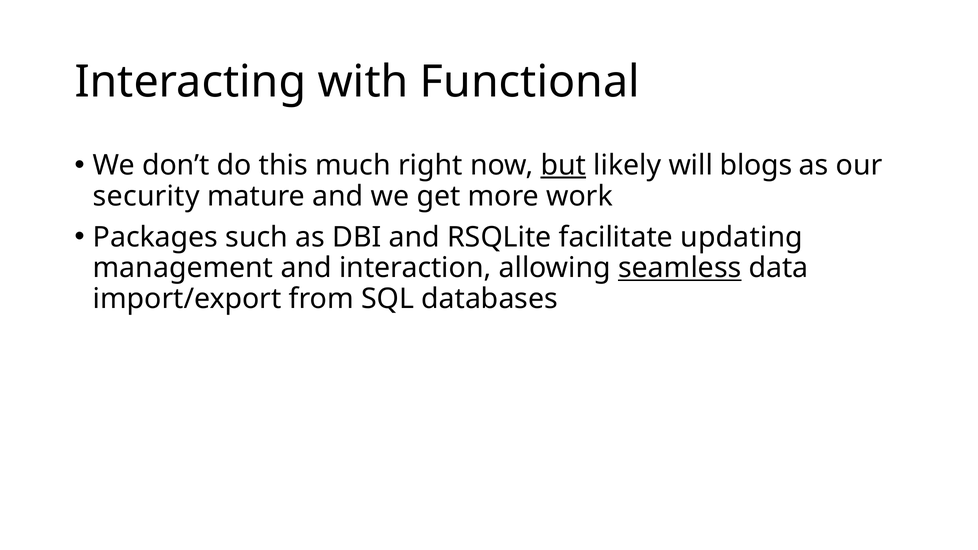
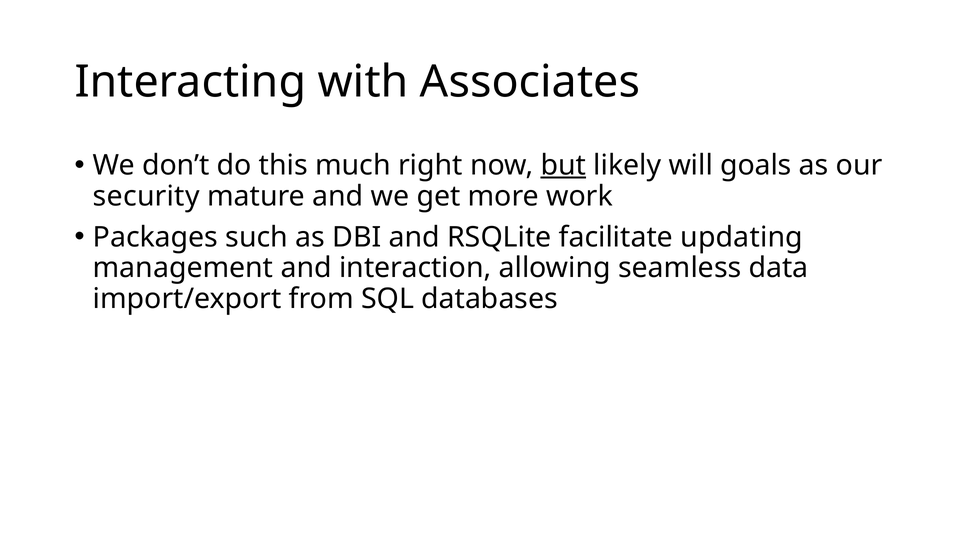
Functional: Functional -> Associates (530, 82)
blogs: blogs -> goals (756, 165)
seamless underline: present -> none (680, 268)
